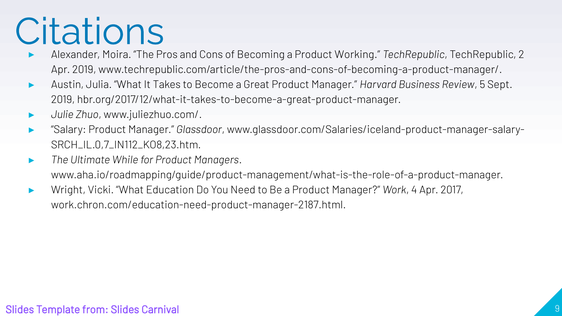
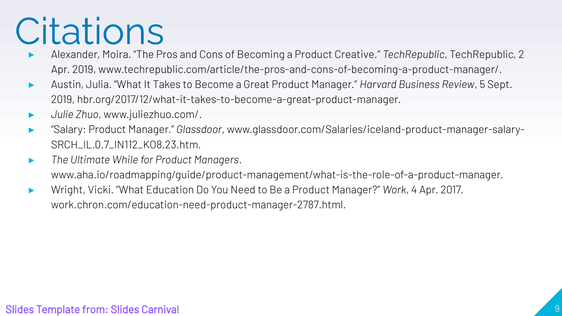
Working: Working -> Creative (357, 54)
work.chron.com/education-need-product-manager-2187.html: work.chron.com/education-need-product-manager-2187.html -> work.chron.com/education-need-product-manager-2787.html (199, 205)
